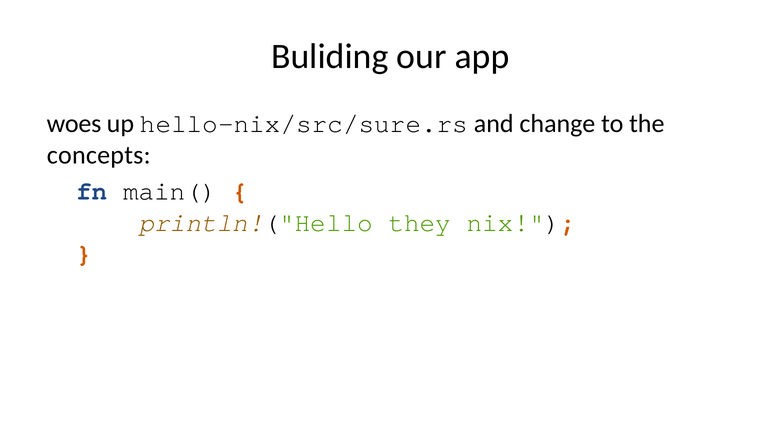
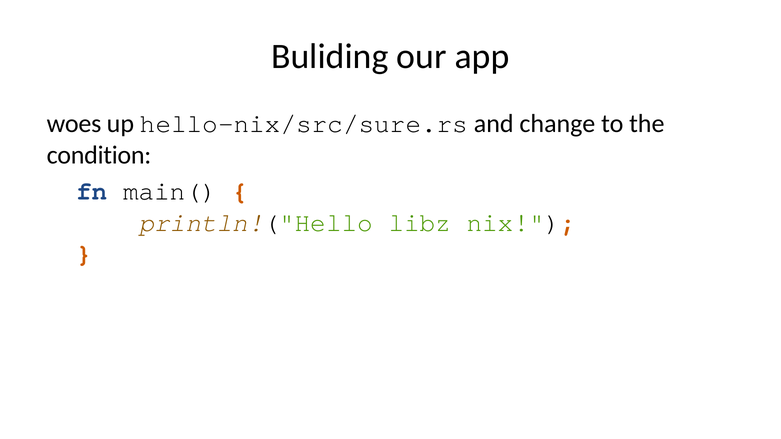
concepts: concepts -> condition (99, 155)
they: they -> libz (420, 223)
